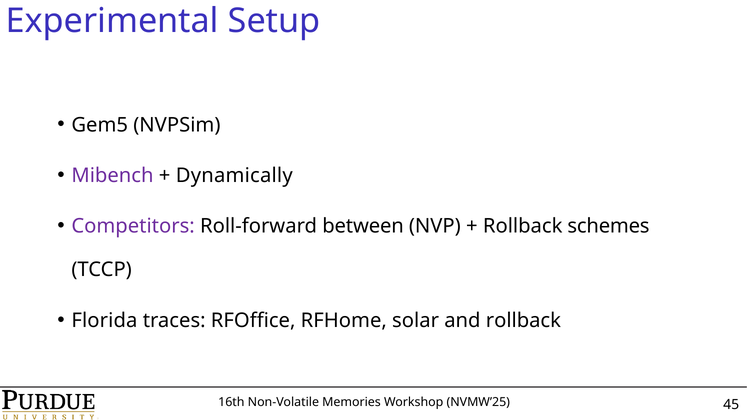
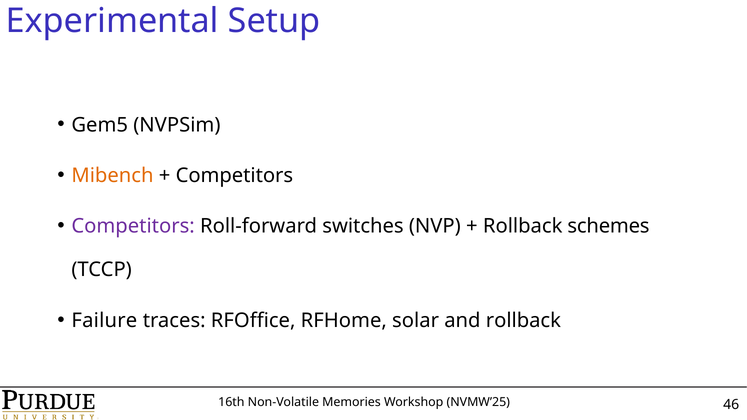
Mibench colour: purple -> orange (112, 176)
Dynamically: Dynamically -> Competitors (234, 176)
between: between -> switches (363, 226)
Florida: Florida -> Failure (104, 321)
45: 45 -> 46 (731, 405)
